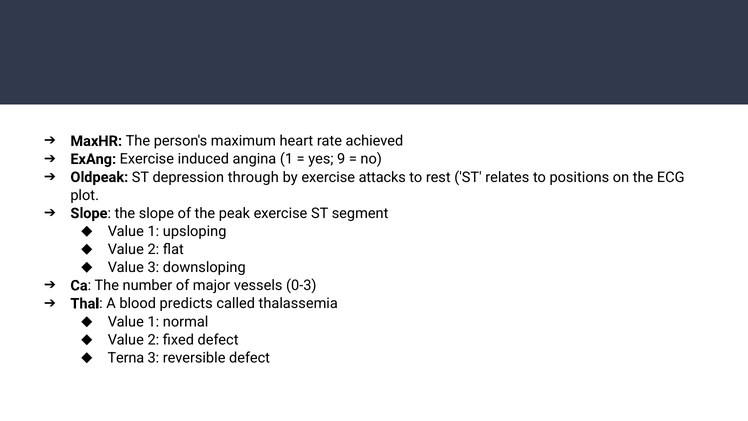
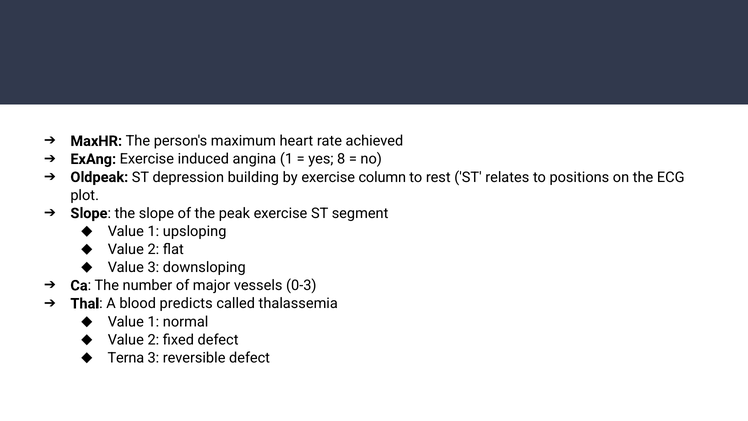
9: 9 -> 8 (341, 159)
through: through -> building (253, 177)
attacks: attacks -> column (382, 177)
